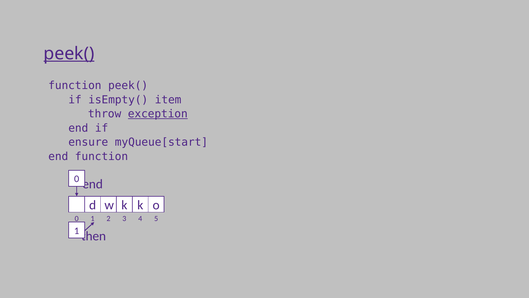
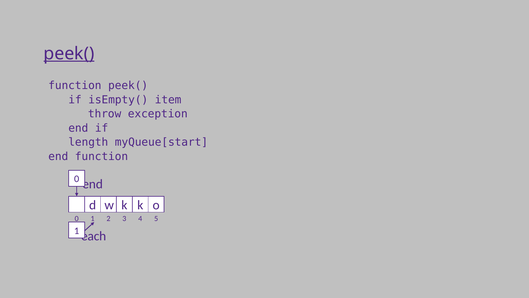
exception underline: present -> none (158, 114)
ensure: ensure -> length (88, 142)
then: then -> each (94, 236)
